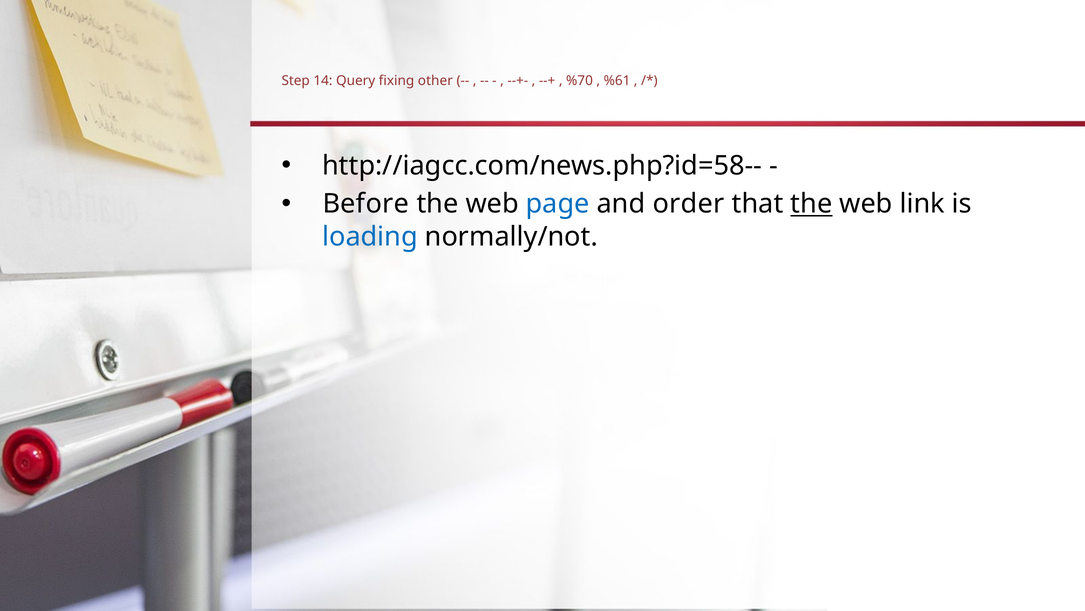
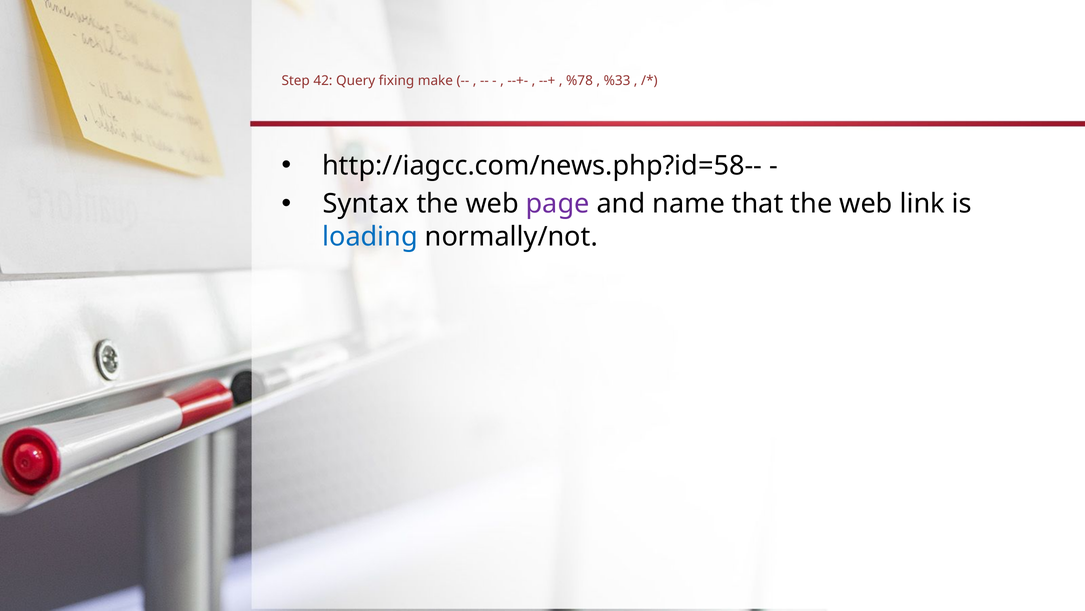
14: 14 -> 42 (323, 81)
other: other -> make (435, 81)
%70: %70 -> %78 (579, 81)
%61: %61 -> %33 (617, 81)
Before: Before -> Syntax (366, 204)
page colour: blue -> purple (558, 204)
order: order -> name (689, 204)
the underline: present -> none (811, 204)
